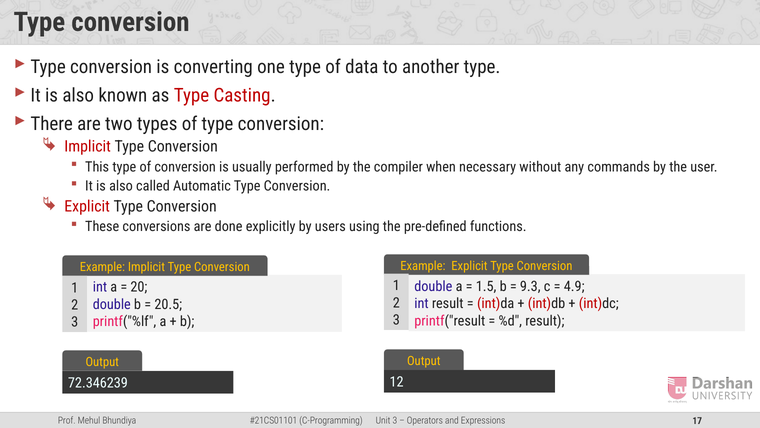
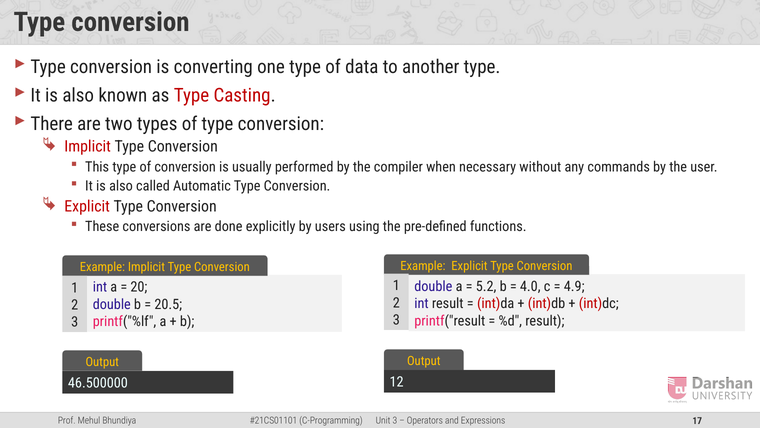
1.5: 1.5 -> 5.2 (486, 286)
9.3: 9.3 -> 4.0 (530, 286)
72.346239: 72.346239 -> 46.500000 (98, 383)
